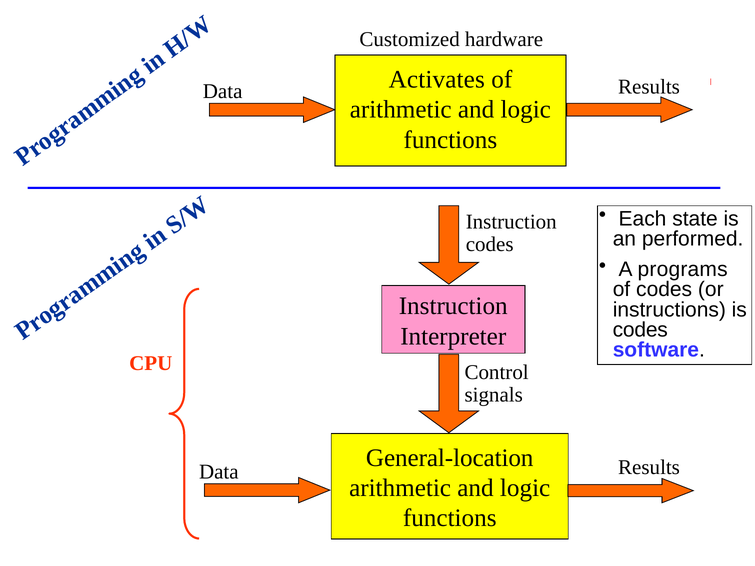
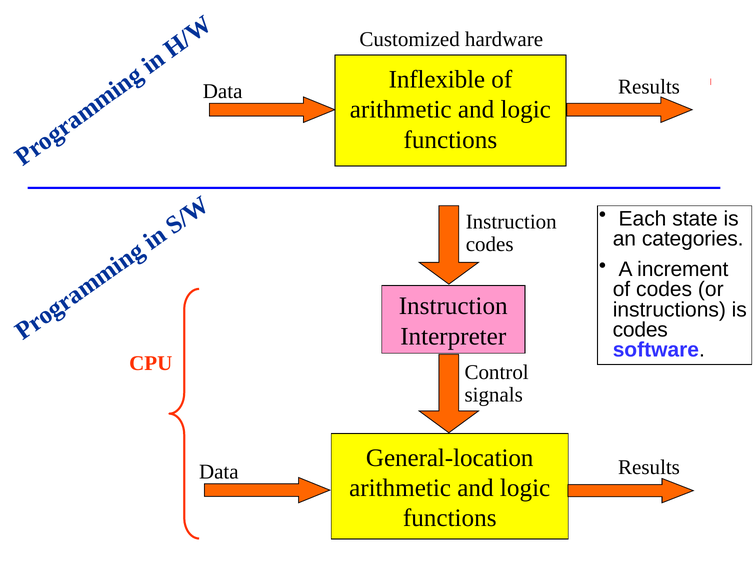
Activates: Activates -> Inflexible (437, 79)
performed: performed -> categories (693, 239)
programs: programs -> increment (683, 269)
